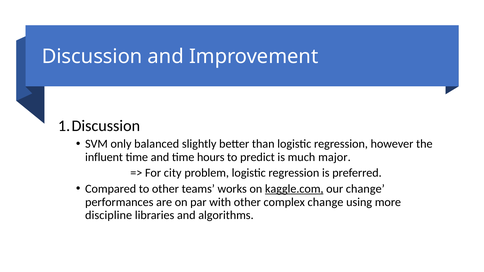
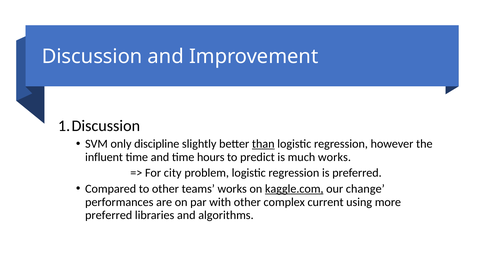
balanced: balanced -> discipline (157, 144)
than underline: none -> present (263, 144)
much major: major -> works (334, 157)
complex change: change -> current (326, 202)
discipline: discipline -> preferred (109, 216)
